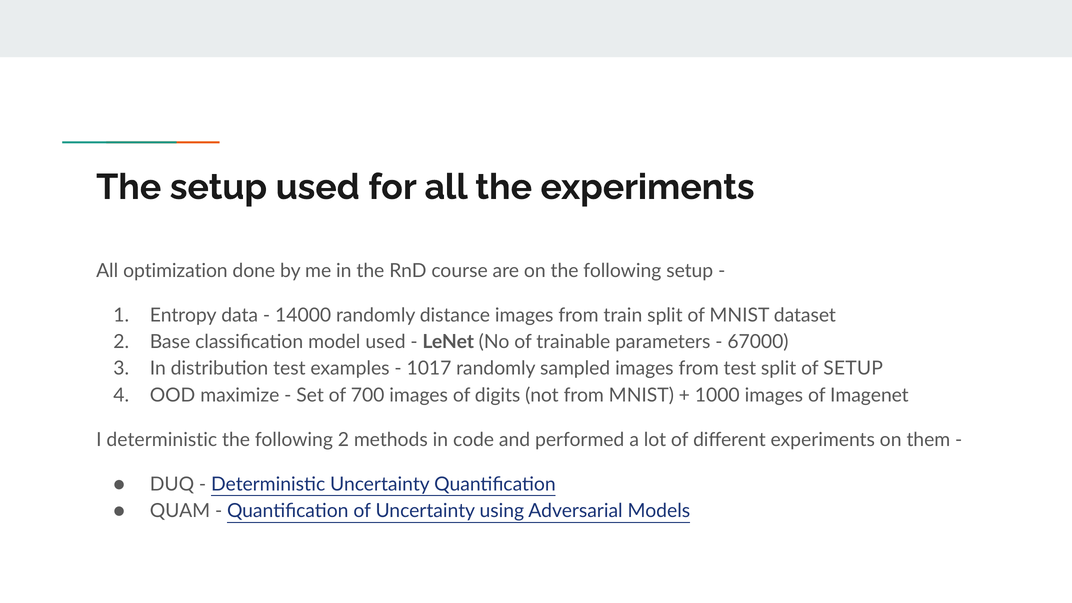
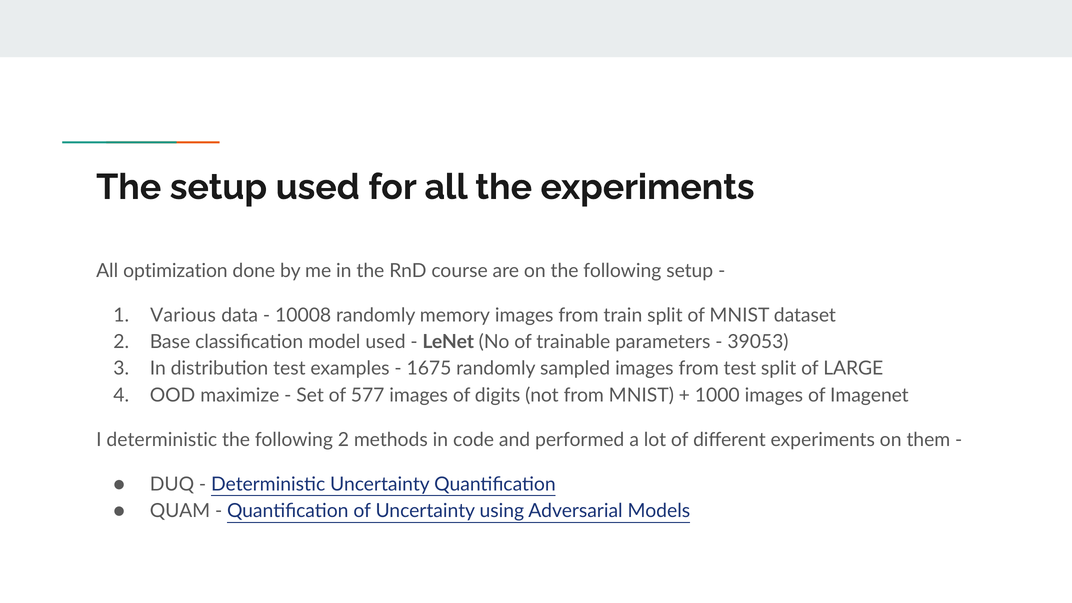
Entropy: Entropy -> Various (183, 315)
14000: 14000 -> 10008 (303, 315)
distance: distance -> memory (455, 315)
67000: 67000 -> 39053 (758, 342)
1017: 1017 -> 1675 (429, 369)
of SETUP: SETUP -> LARGE (853, 369)
700: 700 -> 577 (368, 395)
